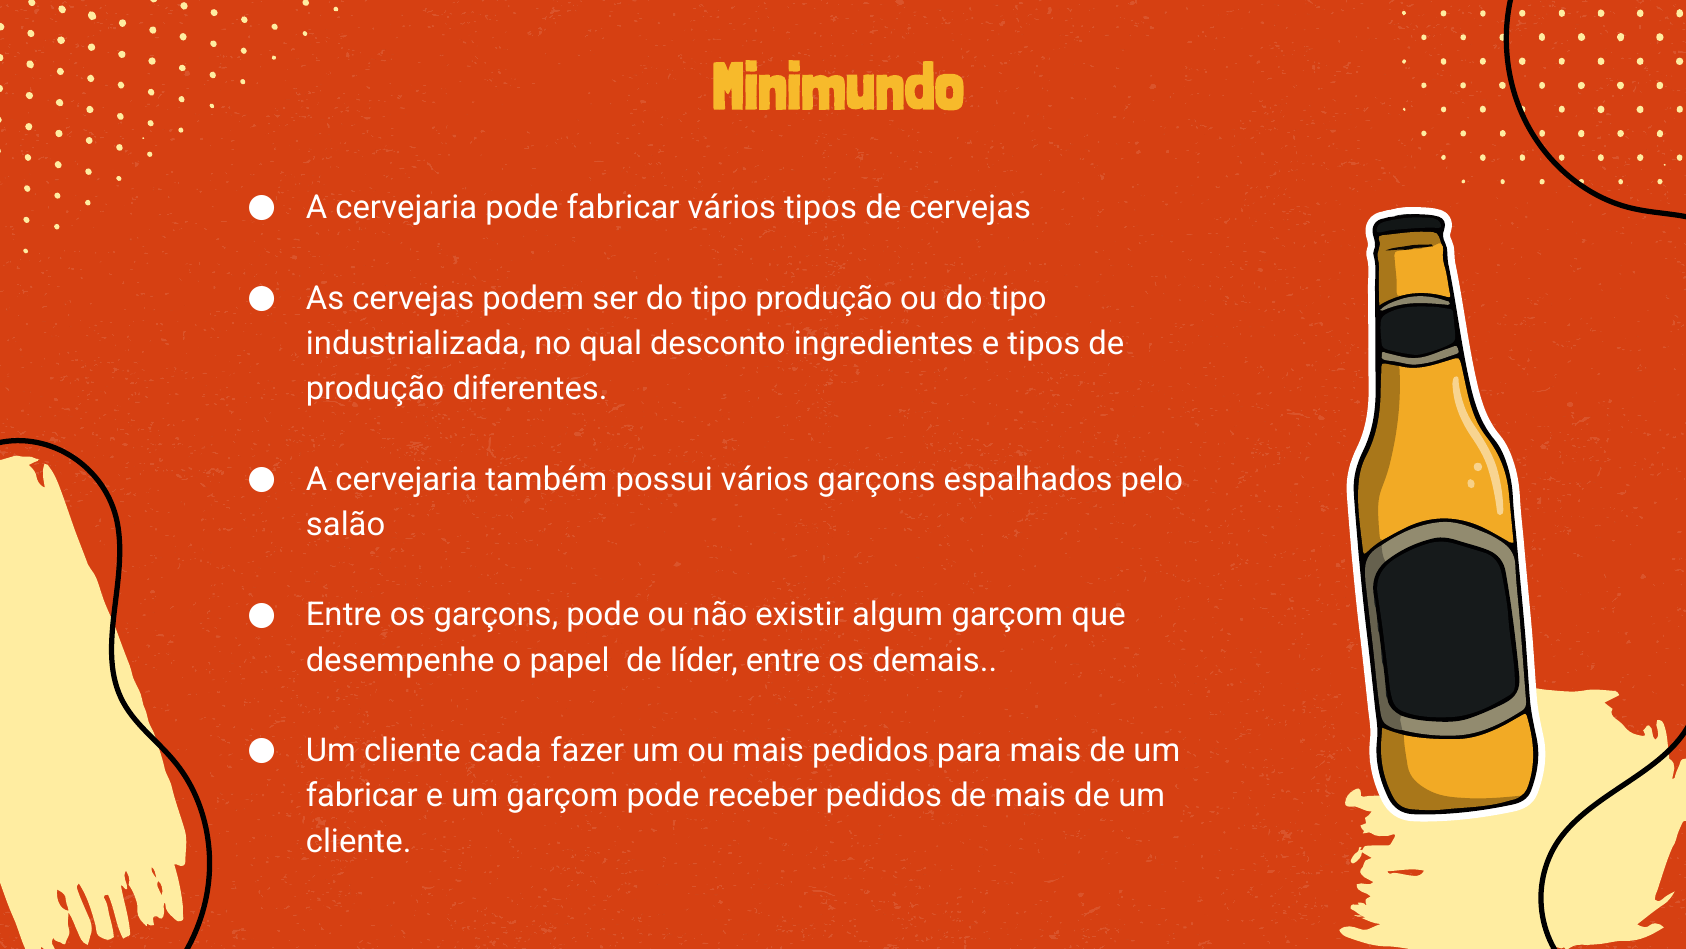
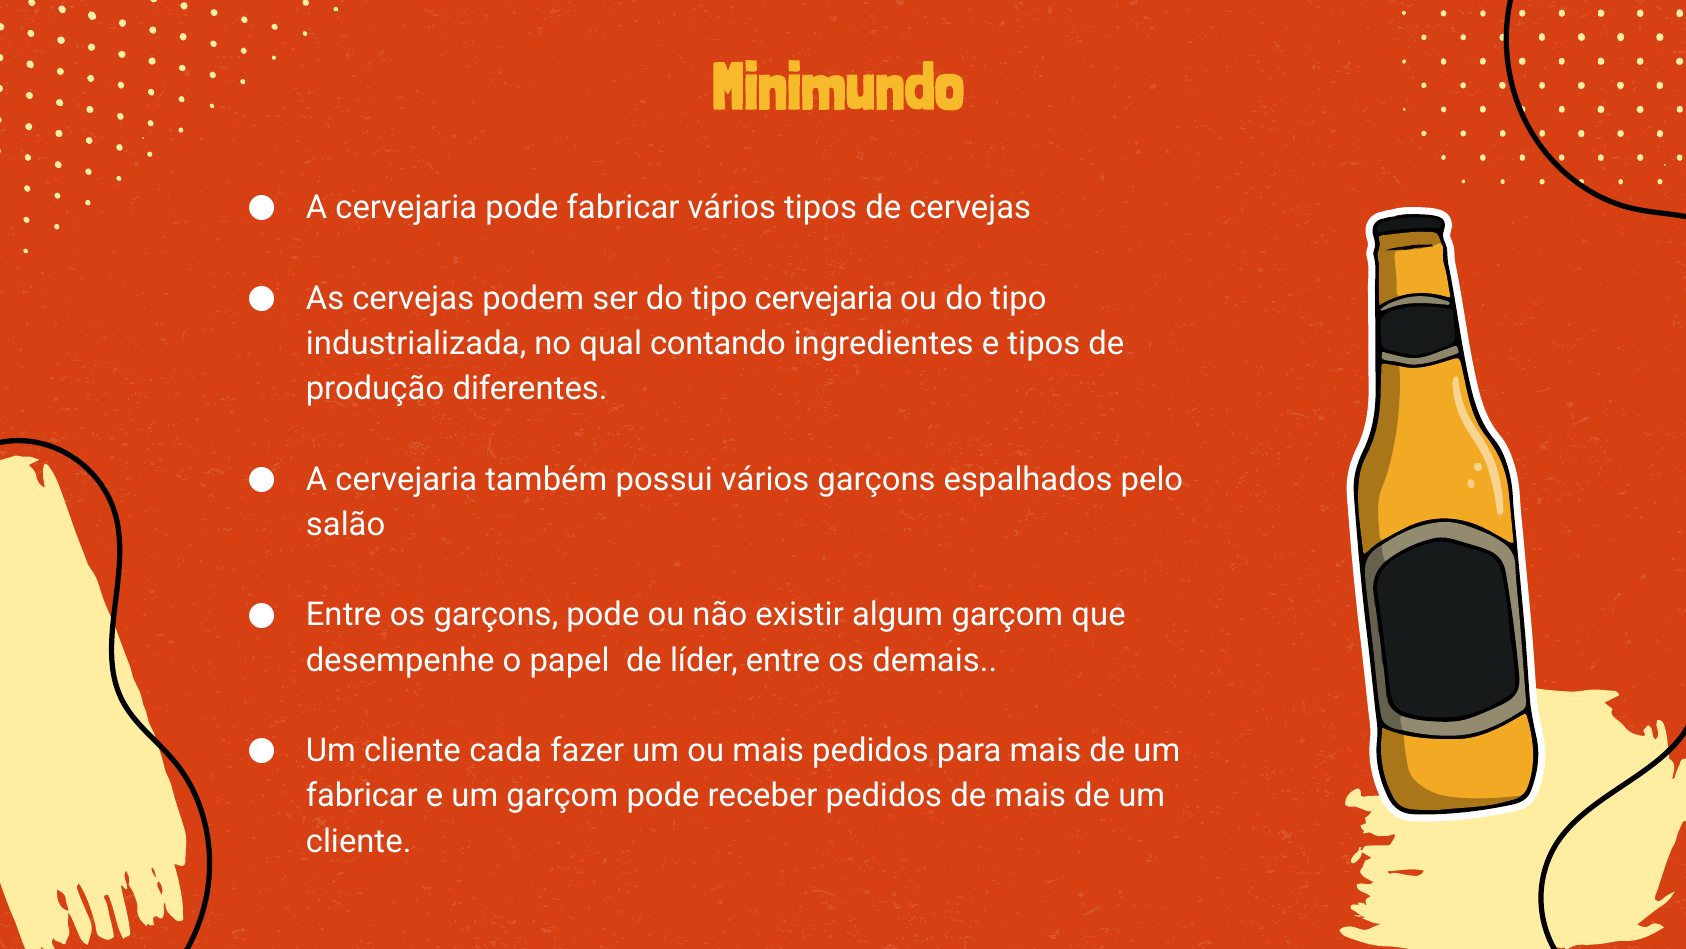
tipo produção: produção -> cervejaria (824, 298)
desconto: desconto -> contando (718, 343)
